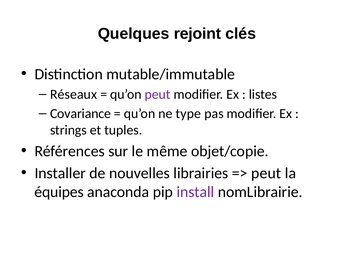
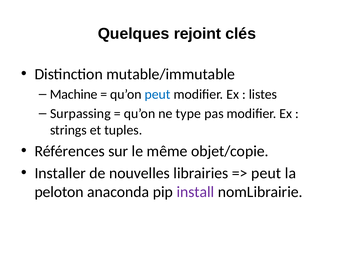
Réseaux: Réseaux -> Machine (74, 95)
peut colour: purple -> blue (158, 95)
Covariance: Covariance -> Surpassing (80, 114)
équipes: équipes -> peloton (59, 192)
